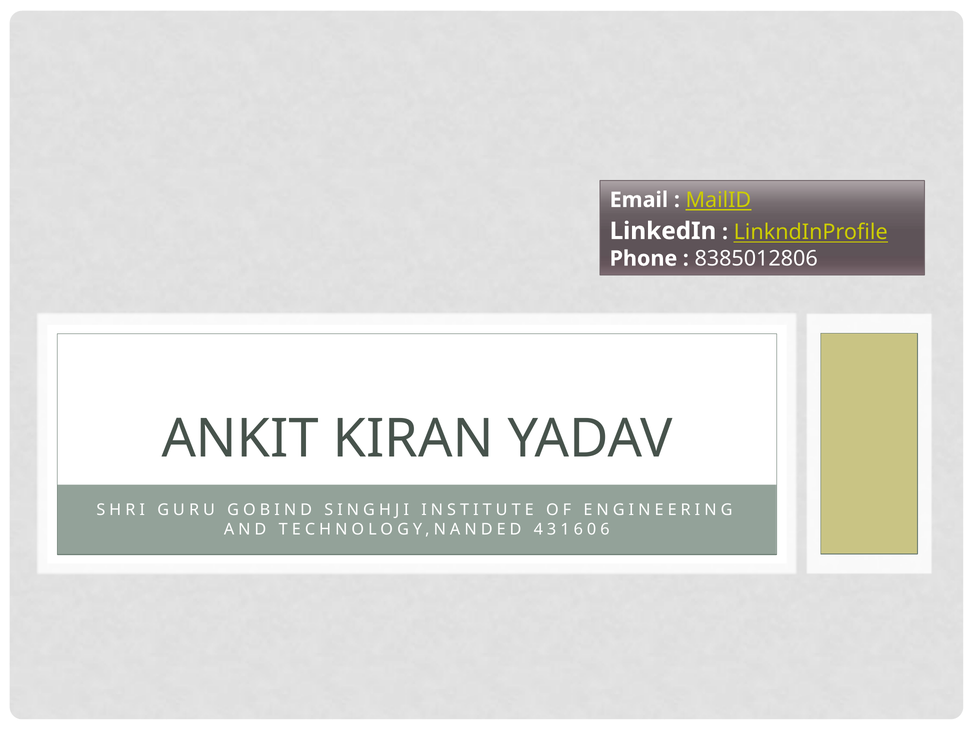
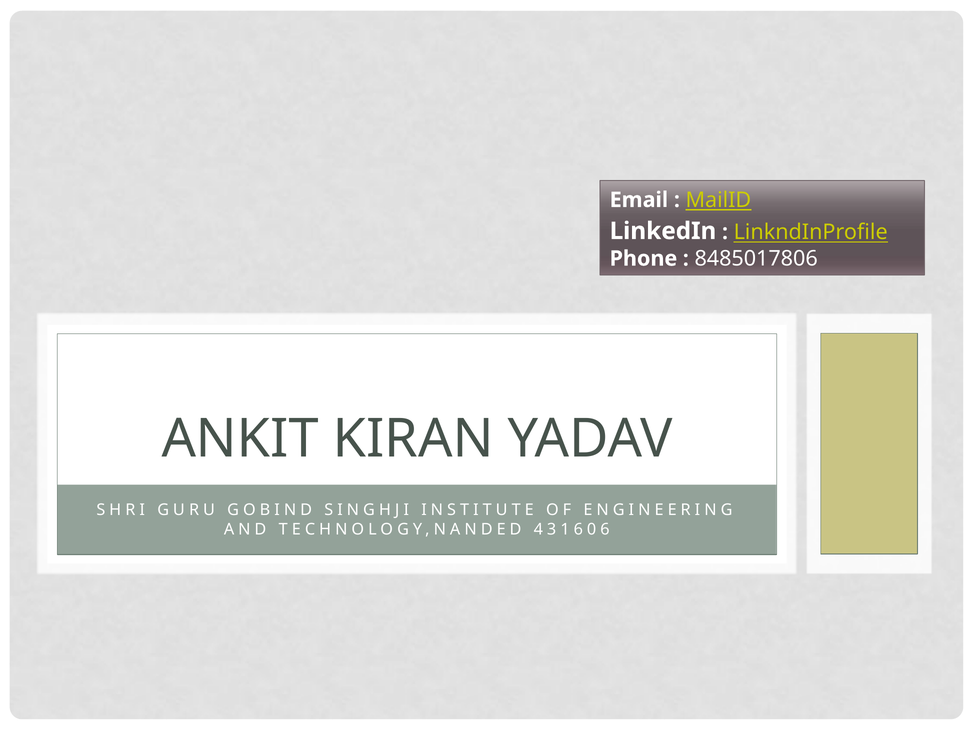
8385012806: 8385012806 -> 8485017806 (756, 259)
